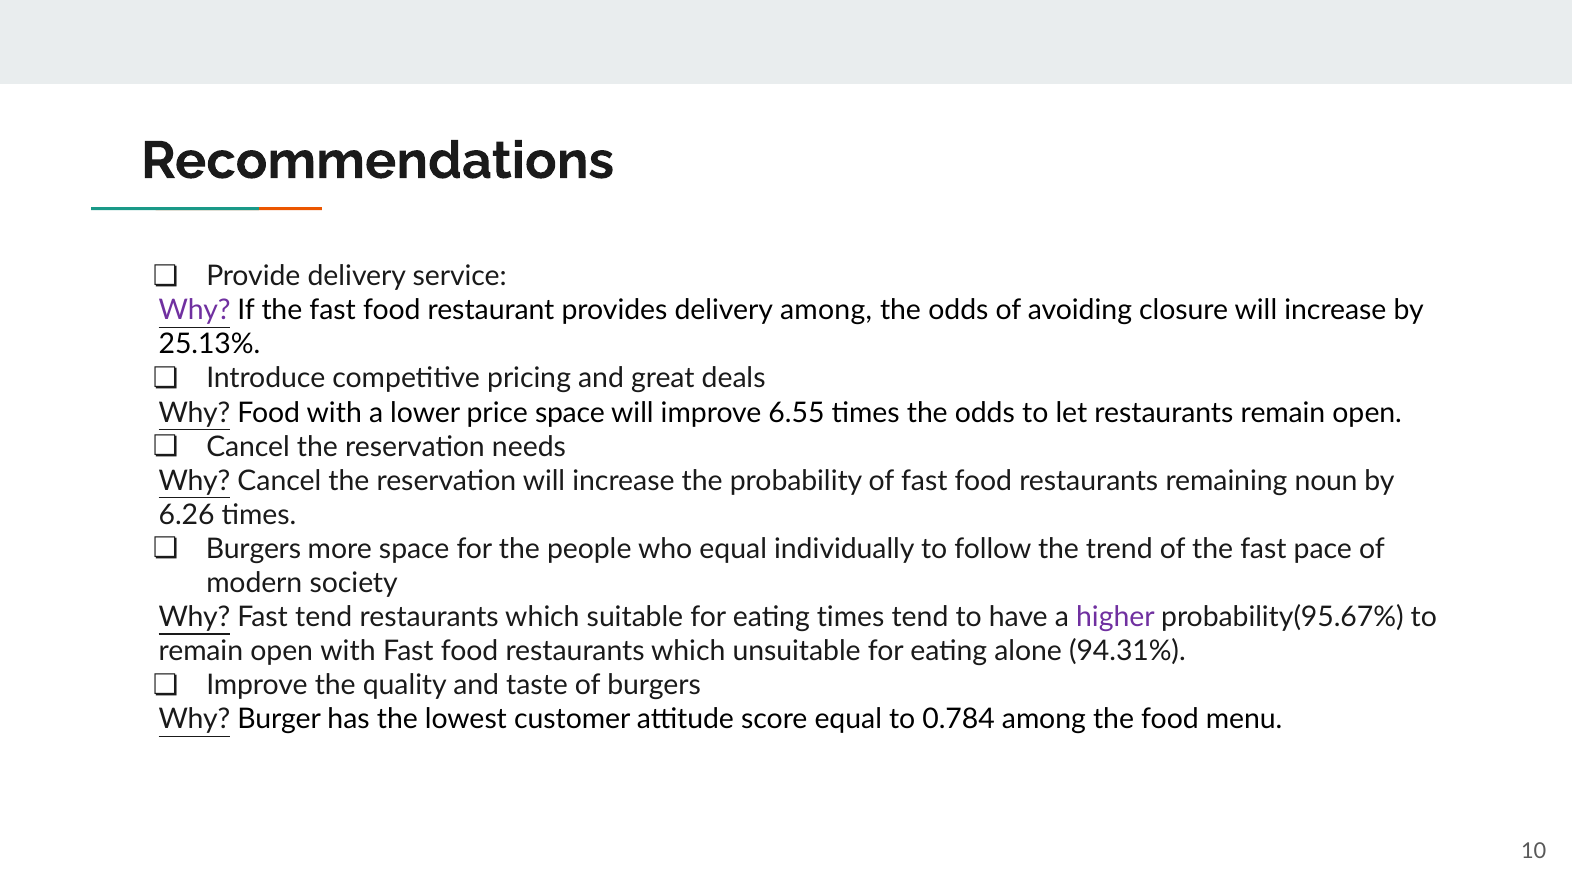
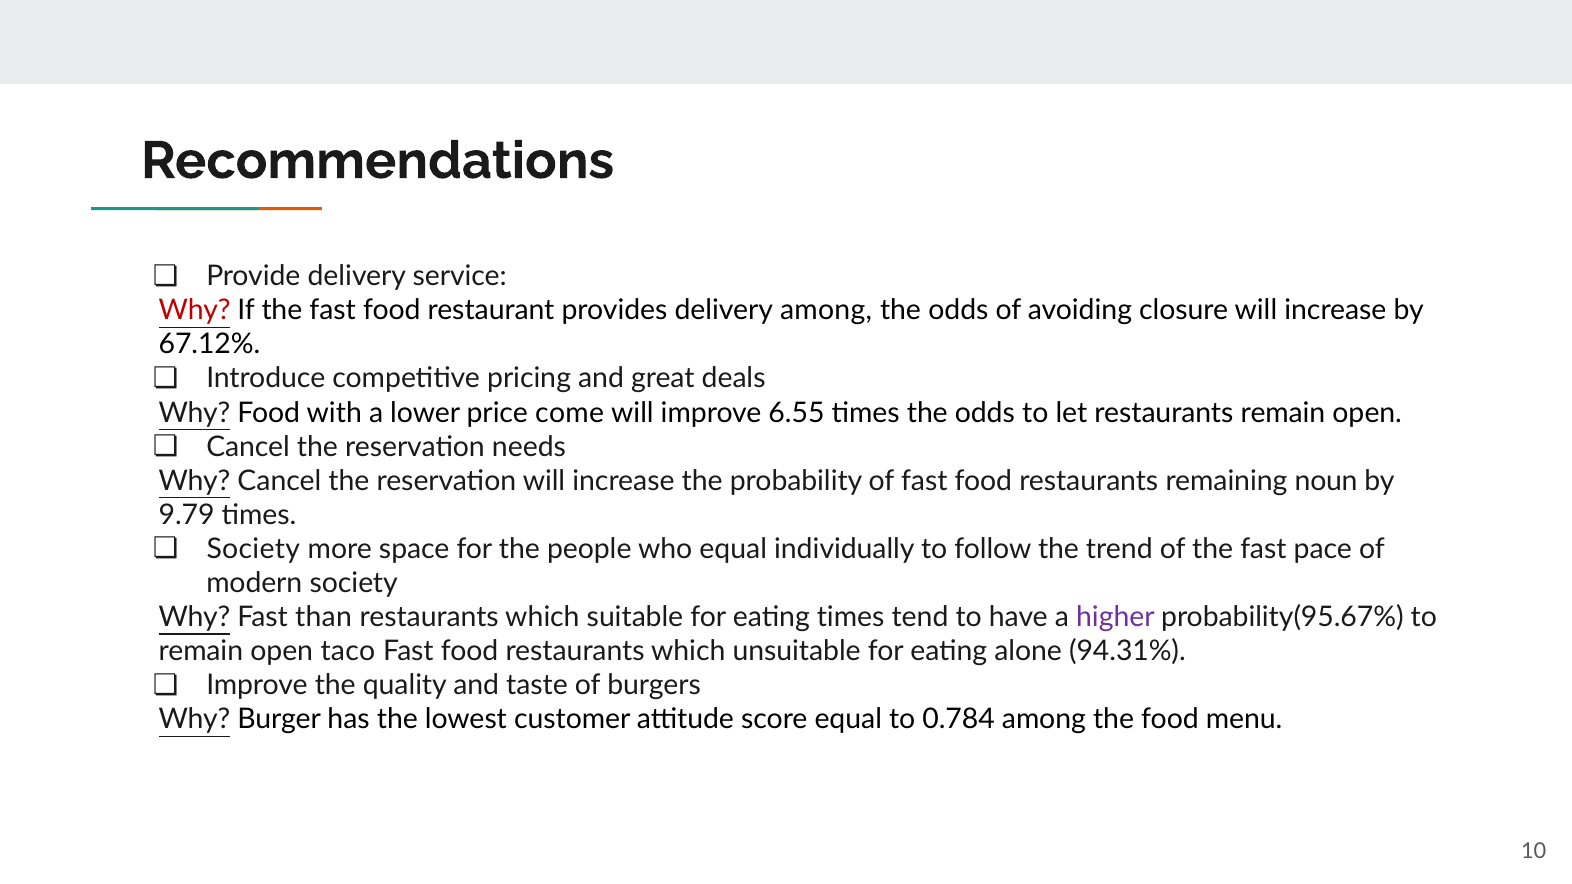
Why colour: purple -> red (195, 310)
25.13%: 25.13% -> 67.12% (209, 345)
price space: space -> come (570, 413)
6.26: 6.26 -> 9.79 (187, 515)
Burgers: Burgers -> Society (253, 549)
Fast tend: tend -> than (324, 617)
open with: with -> taco (348, 651)
